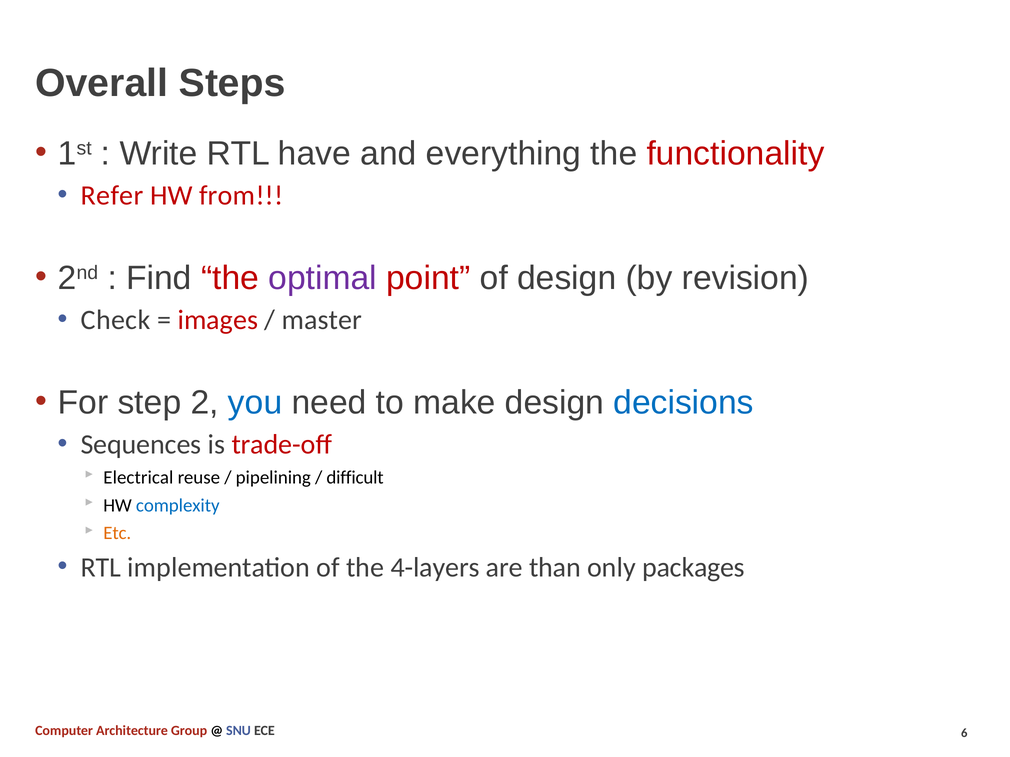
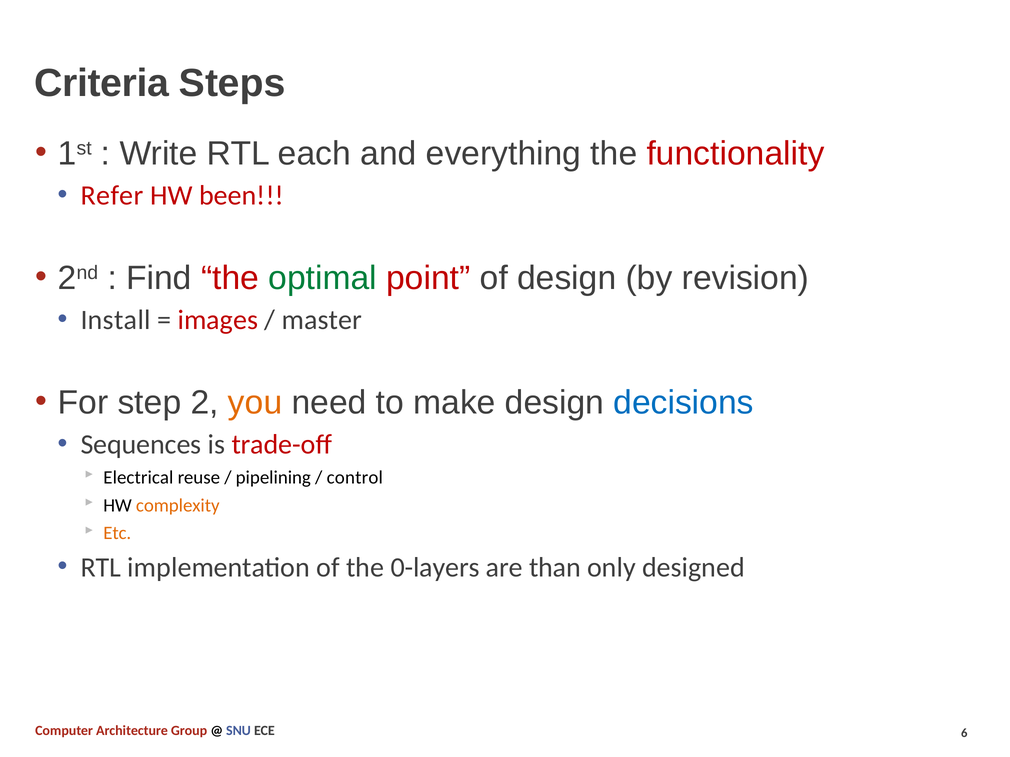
Overall: Overall -> Criteria (102, 84)
have: have -> each (315, 154)
from: from -> been (241, 196)
optimal colour: purple -> green (323, 278)
Check: Check -> Install (116, 320)
you colour: blue -> orange (255, 403)
difficult: difficult -> control (355, 478)
complexity colour: blue -> orange (178, 506)
4-layers: 4-layers -> 0-layers (435, 568)
packages: packages -> designed (693, 568)
